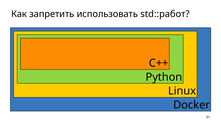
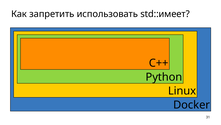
std::работ: std::работ -> std::имеет (165, 14)
